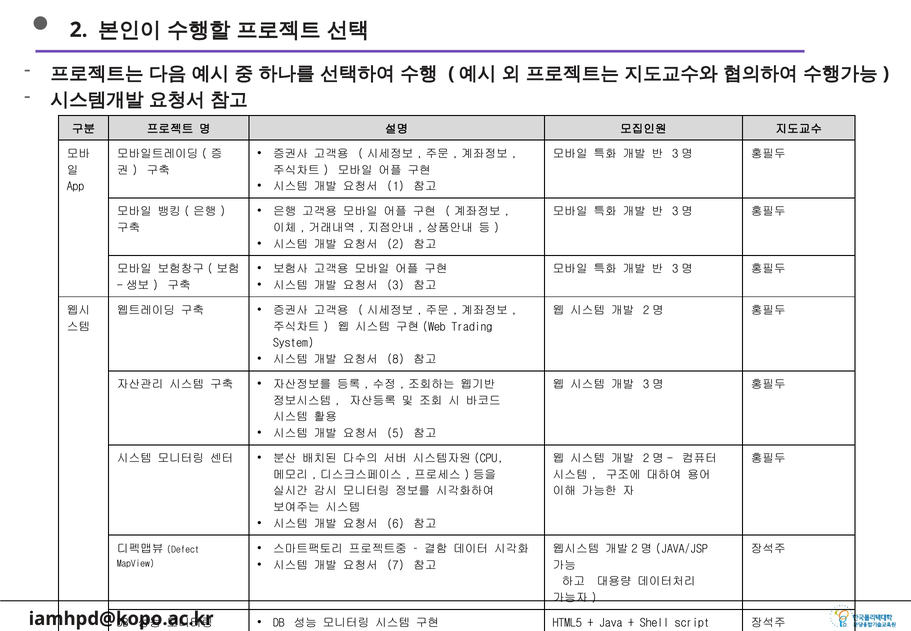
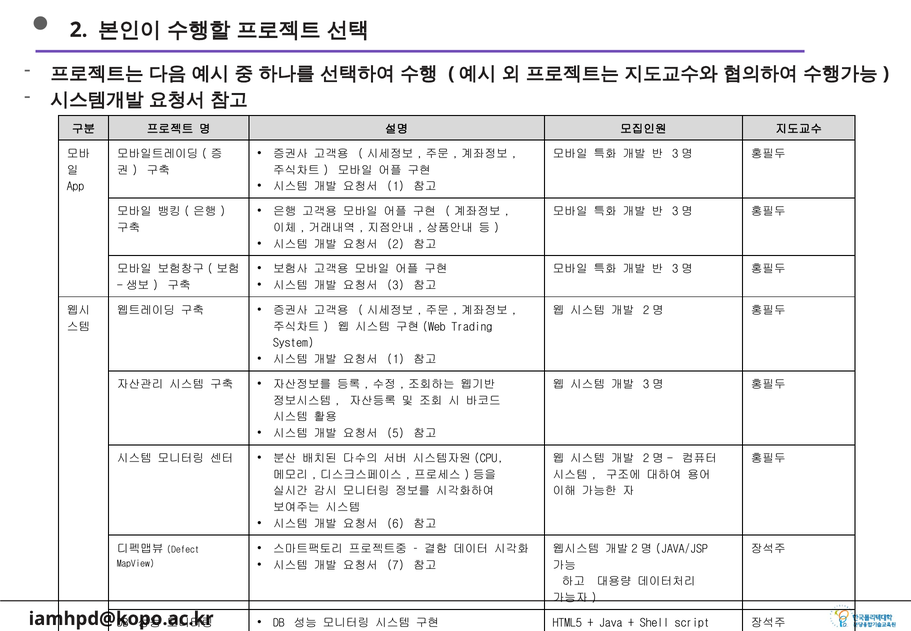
8: 8 -> 1 (395, 359)
